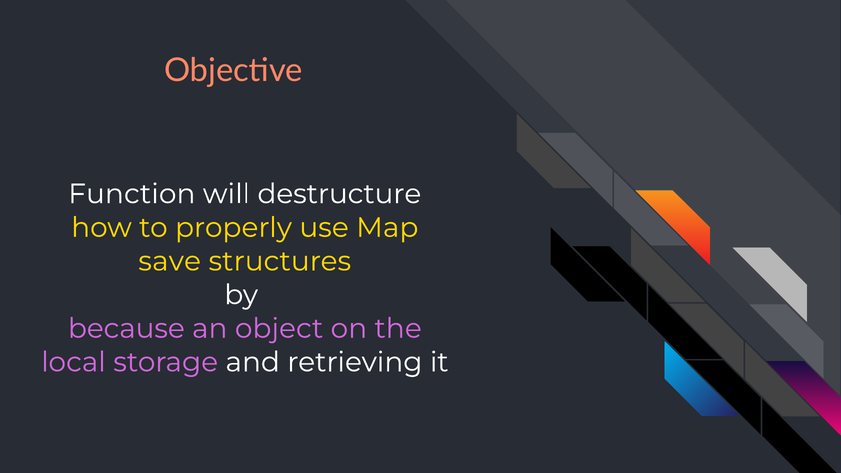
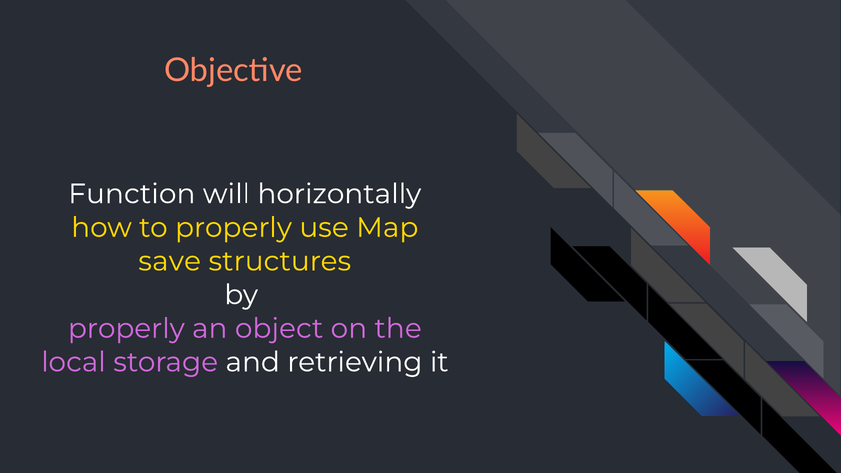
destructure: destructure -> horizontally (339, 194)
because: because -> properly (126, 329)
